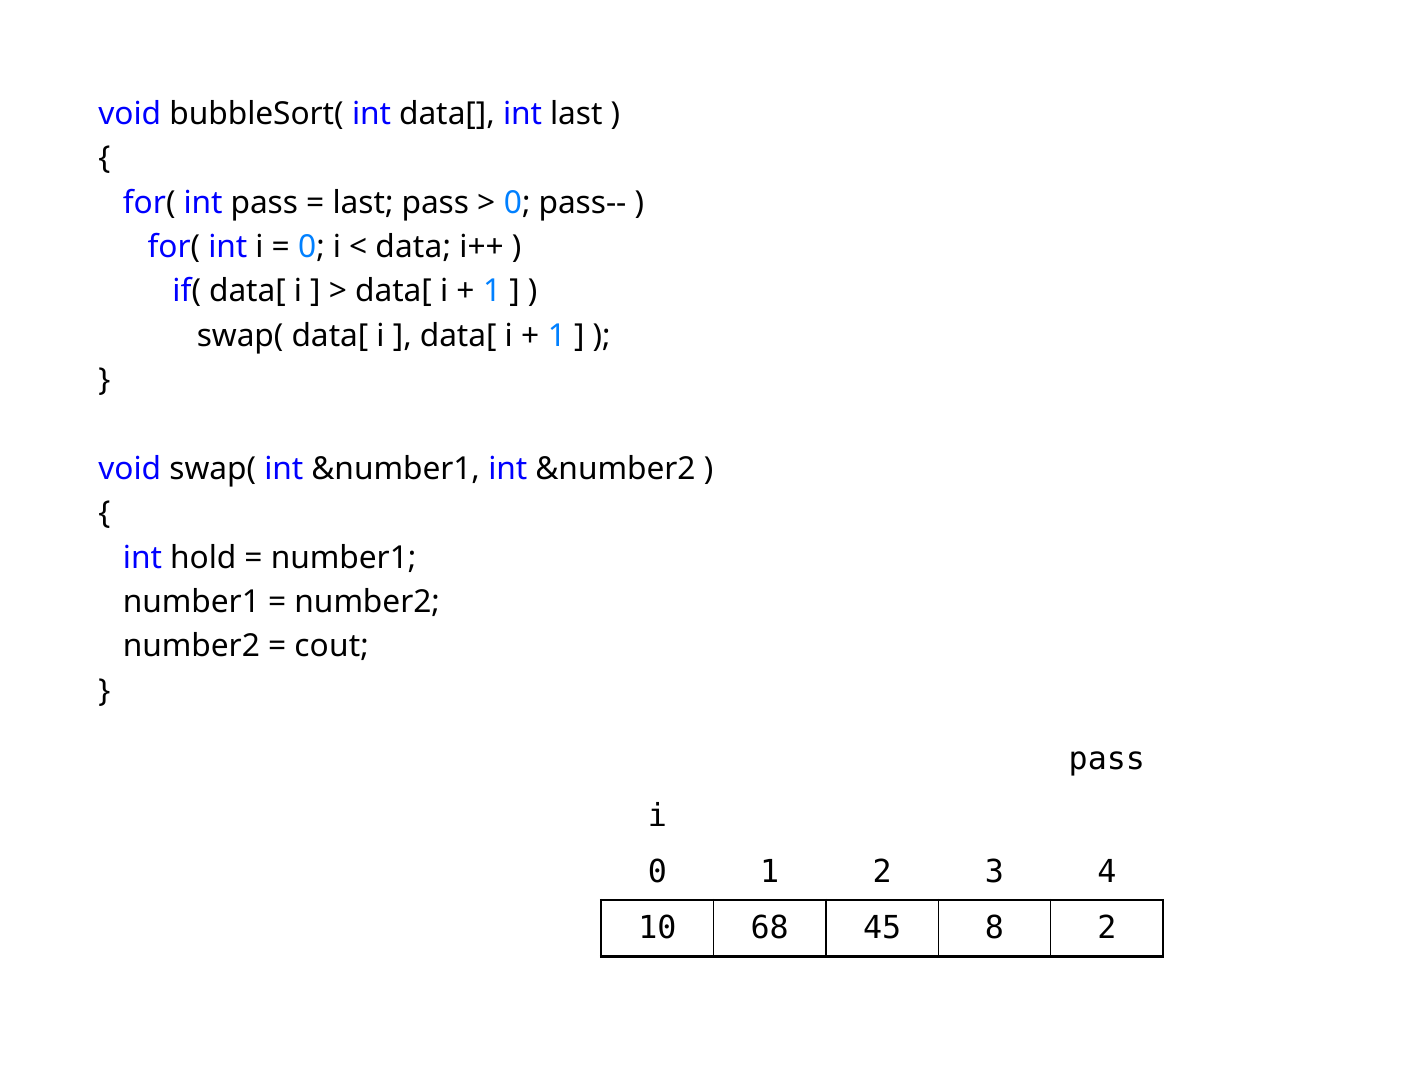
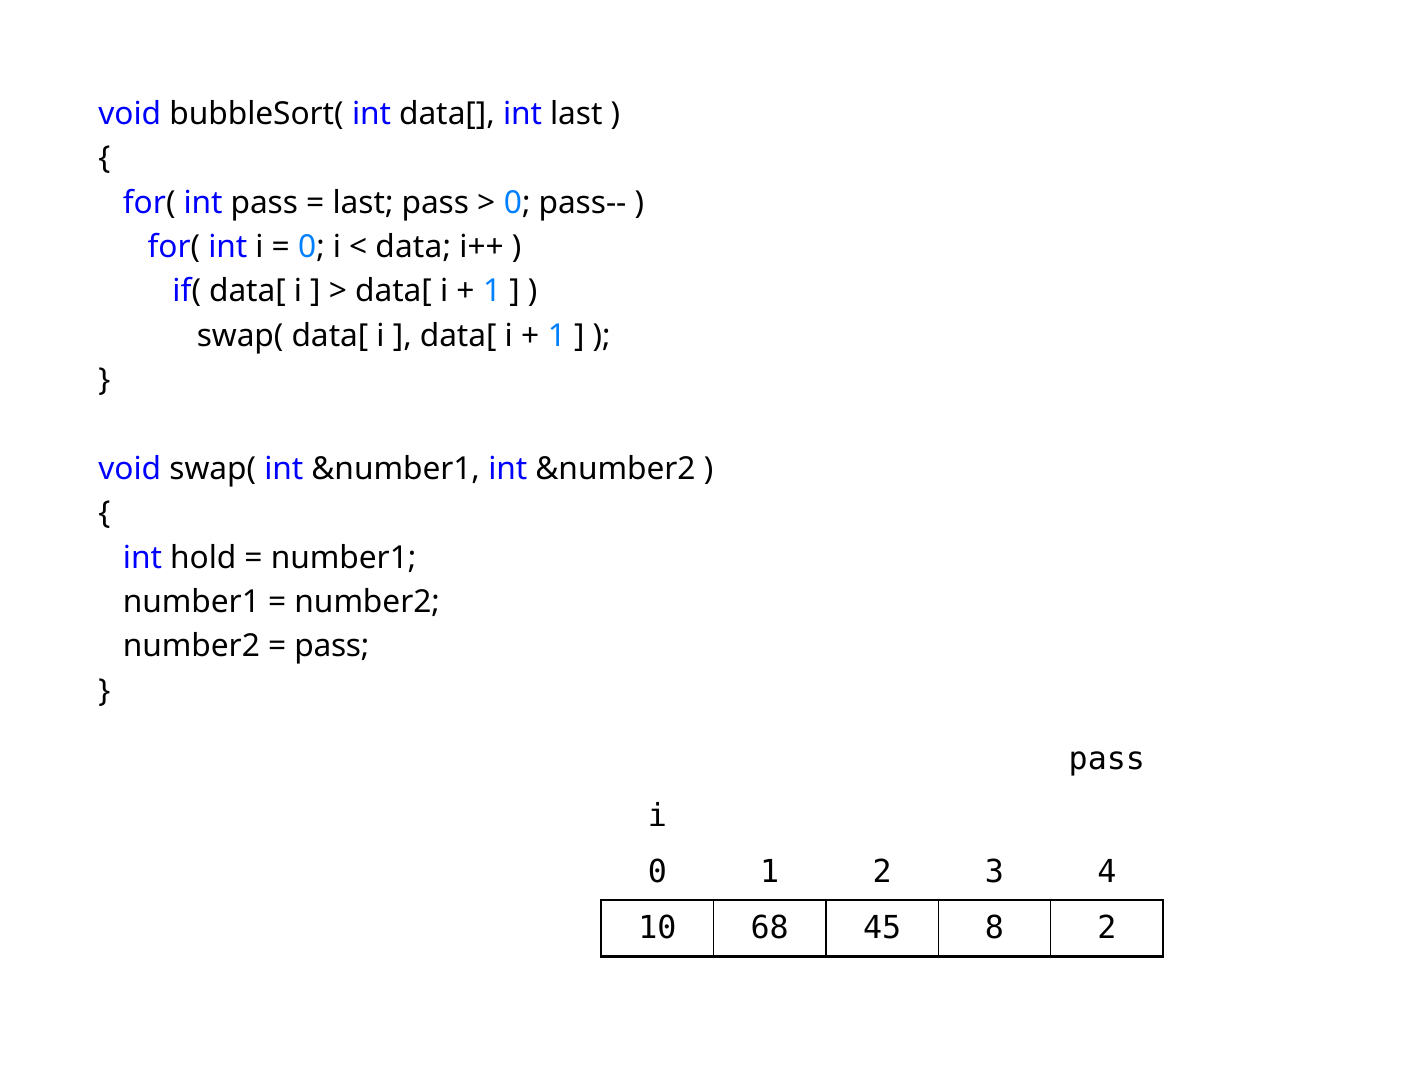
cout: cout -> pass (332, 647)
